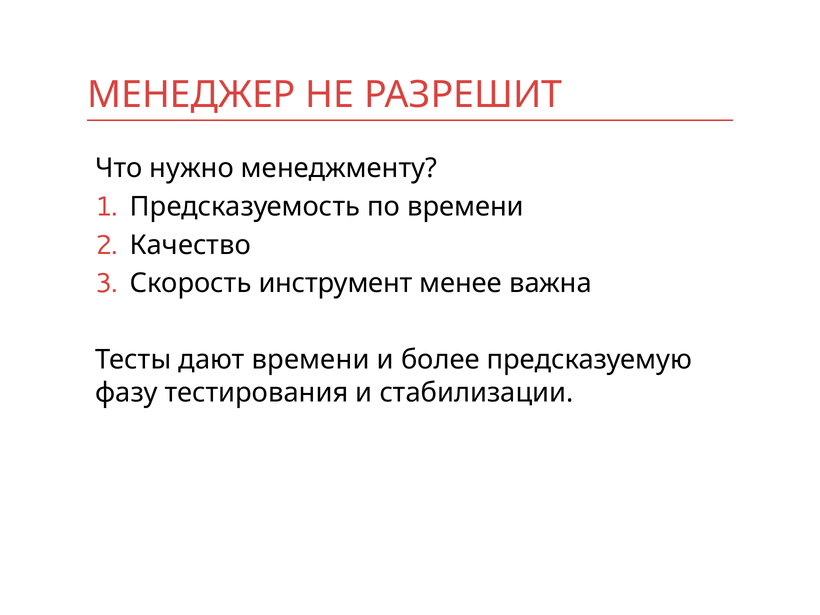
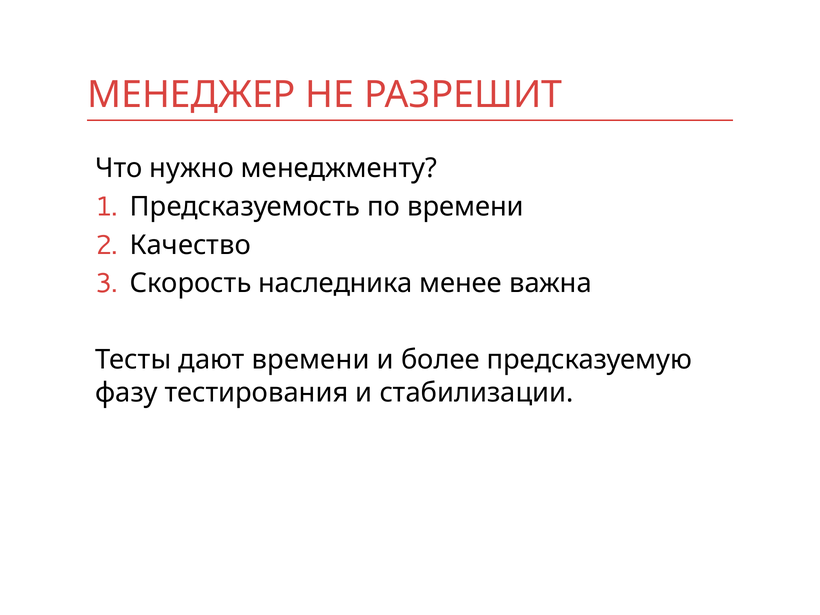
инструмент: инструмент -> наследника (335, 283)
